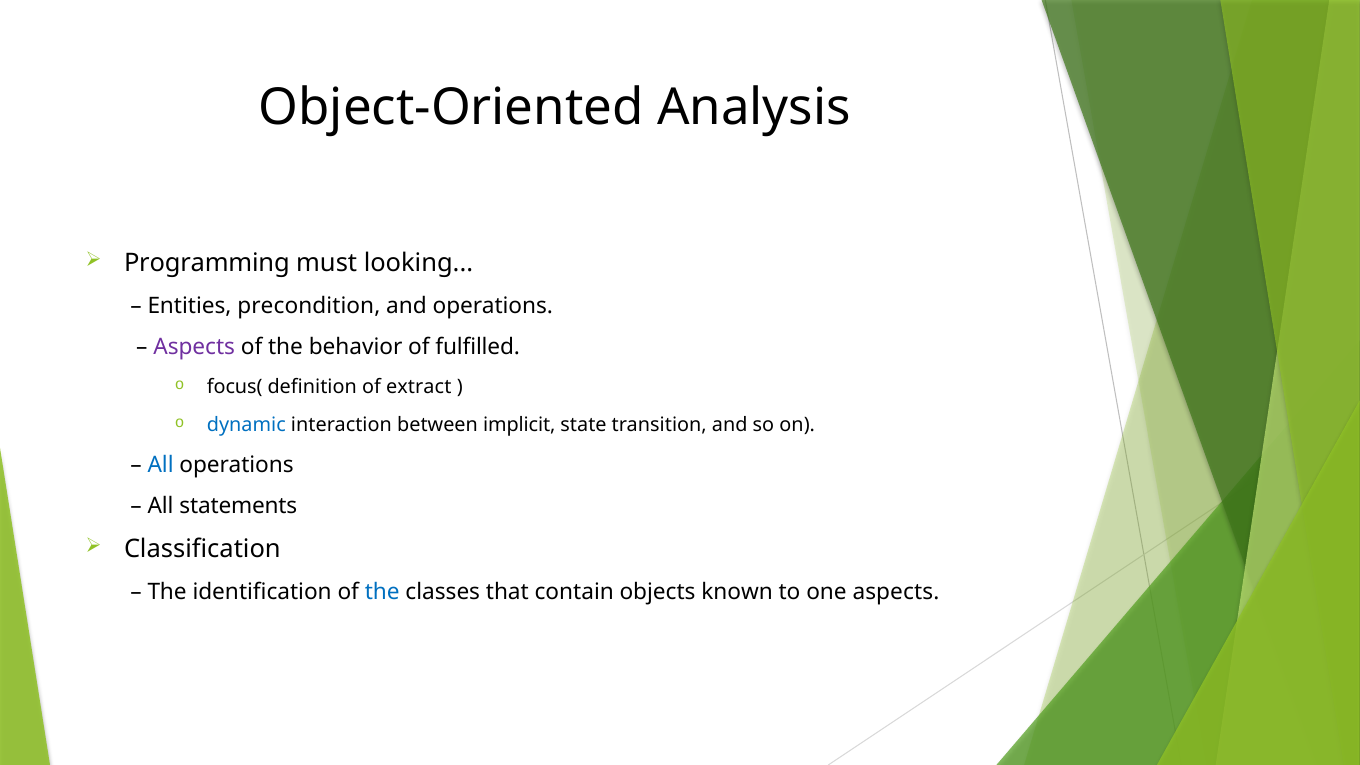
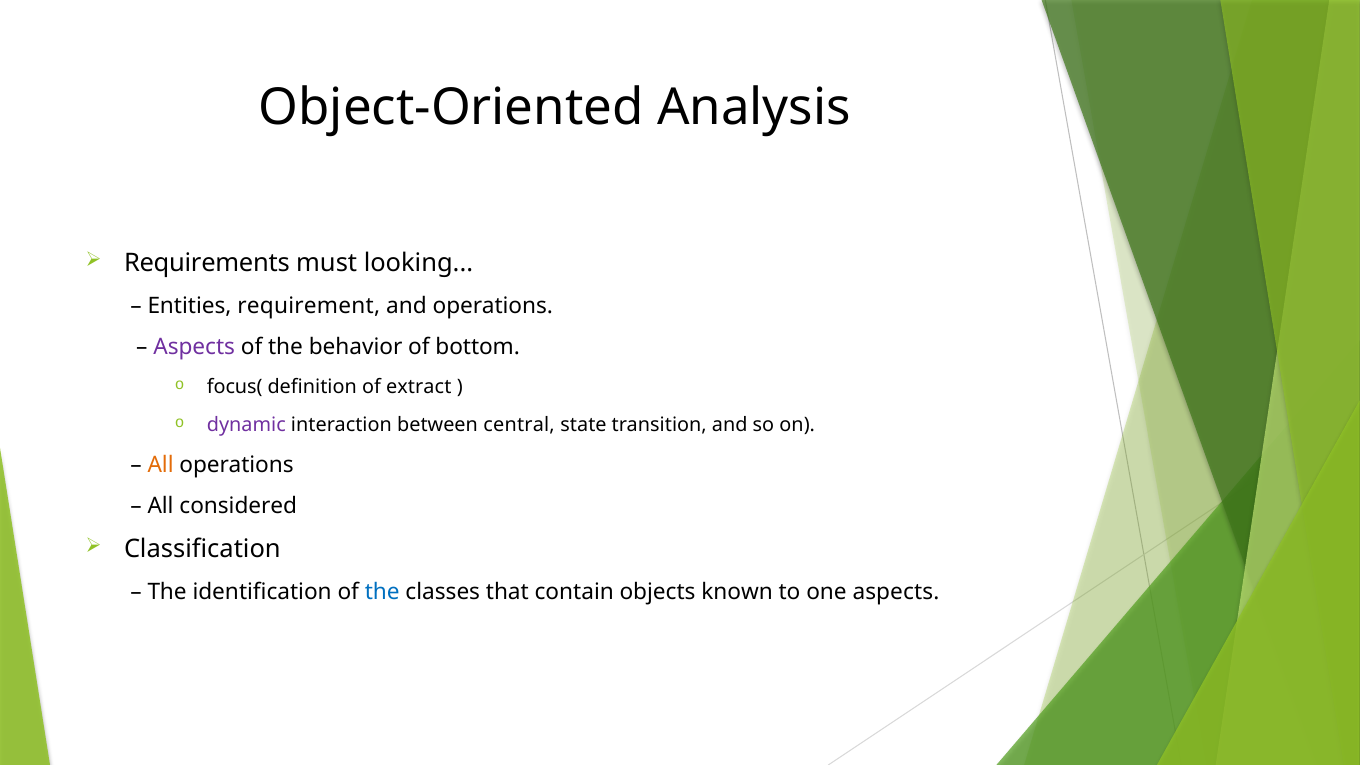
Programming: Programming -> Requirements (207, 263)
precondition: precondition -> requirement (309, 306)
fulfilled: fulfilled -> bottom (478, 347)
dynamic colour: blue -> purple (246, 425)
implicit: implicit -> central (519, 425)
All colour: blue -> orange (161, 465)
statements: statements -> considered (238, 506)
